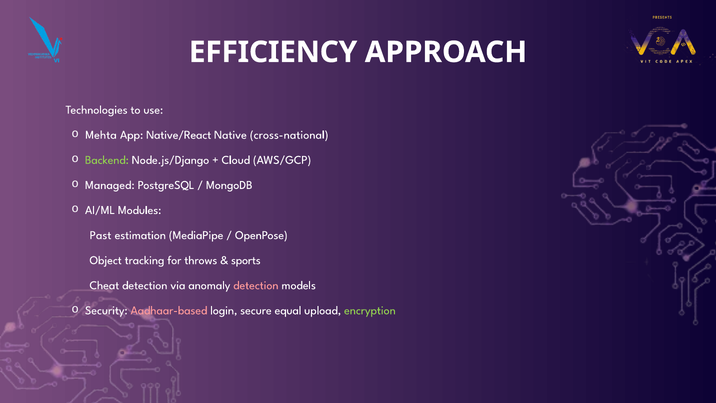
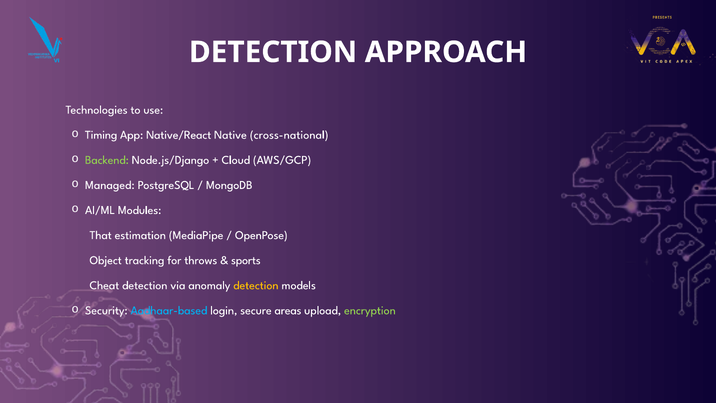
EFFICIENCY: EFFICIENCY -> DETECTION (273, 52)
Mehta: Mehta -> Timing (101, 135)
Past: Past -> That (101, 235)
detection colour: pink -> yellow (256, 285)
Aadhaar-based colour: pink -> light blue (169, 310)
equal: equal -> areas (288, 310)
